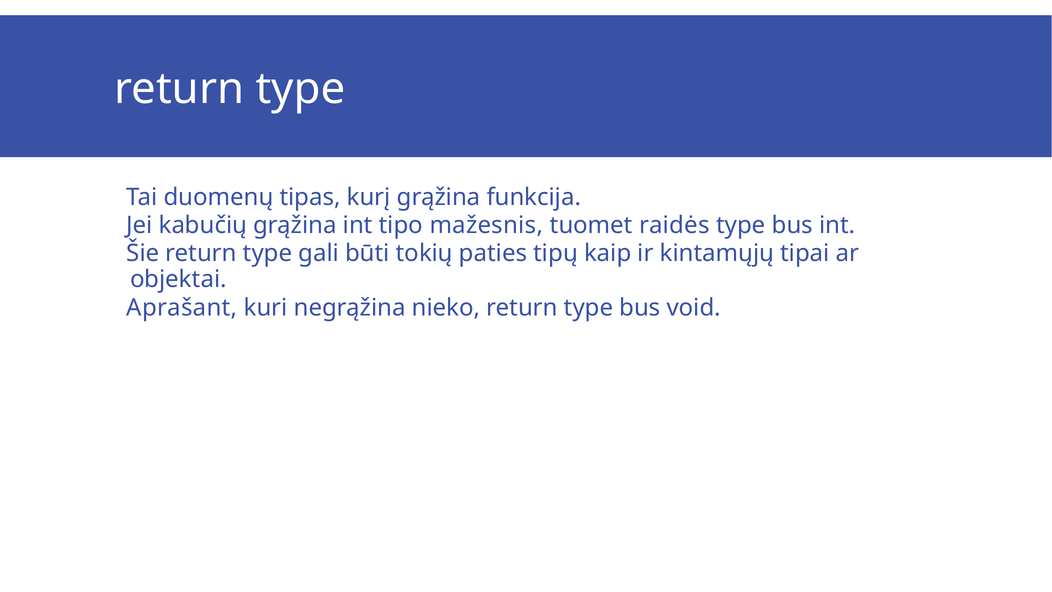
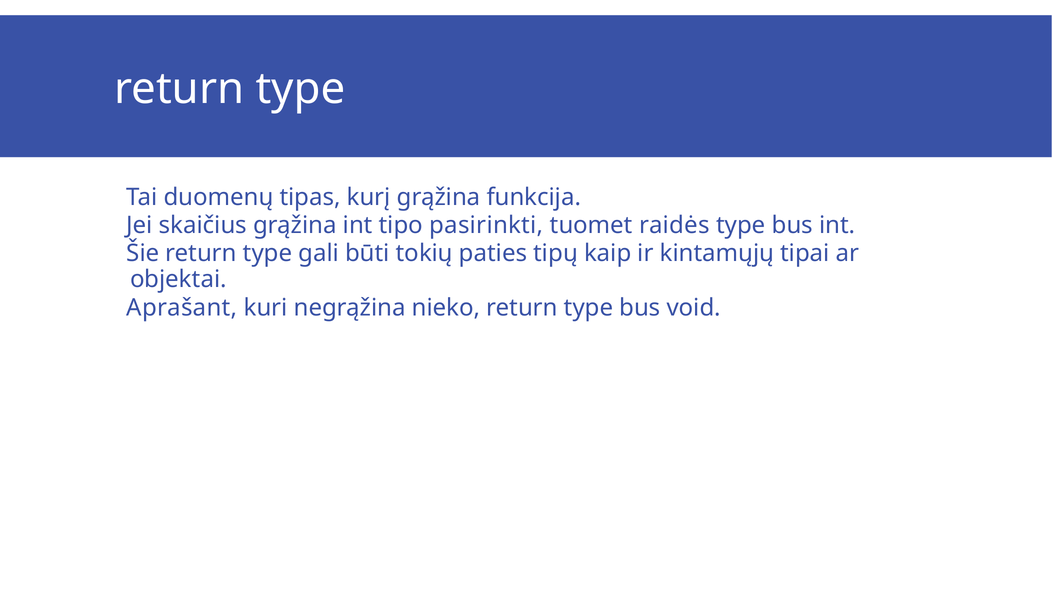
kabučių: kabučių -> skaičius (203, 225)
mažesnis: mažesnis -> pasirinkti (486, 225)
